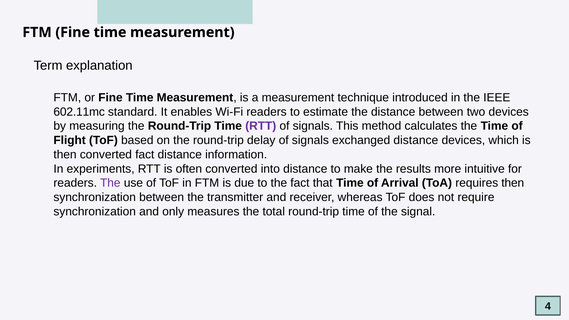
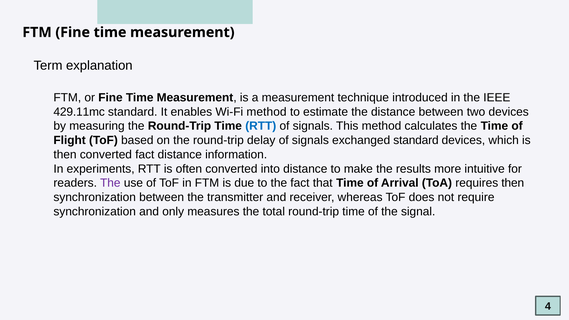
602.11mc: 602.11mc -> 429.11mc (79, 112)
Wi-Fi readers: readers -> method (267, 112)
RTT colour: purple -> blue (261, 126)
exchanged distance: distance -> standard (416, 140)
